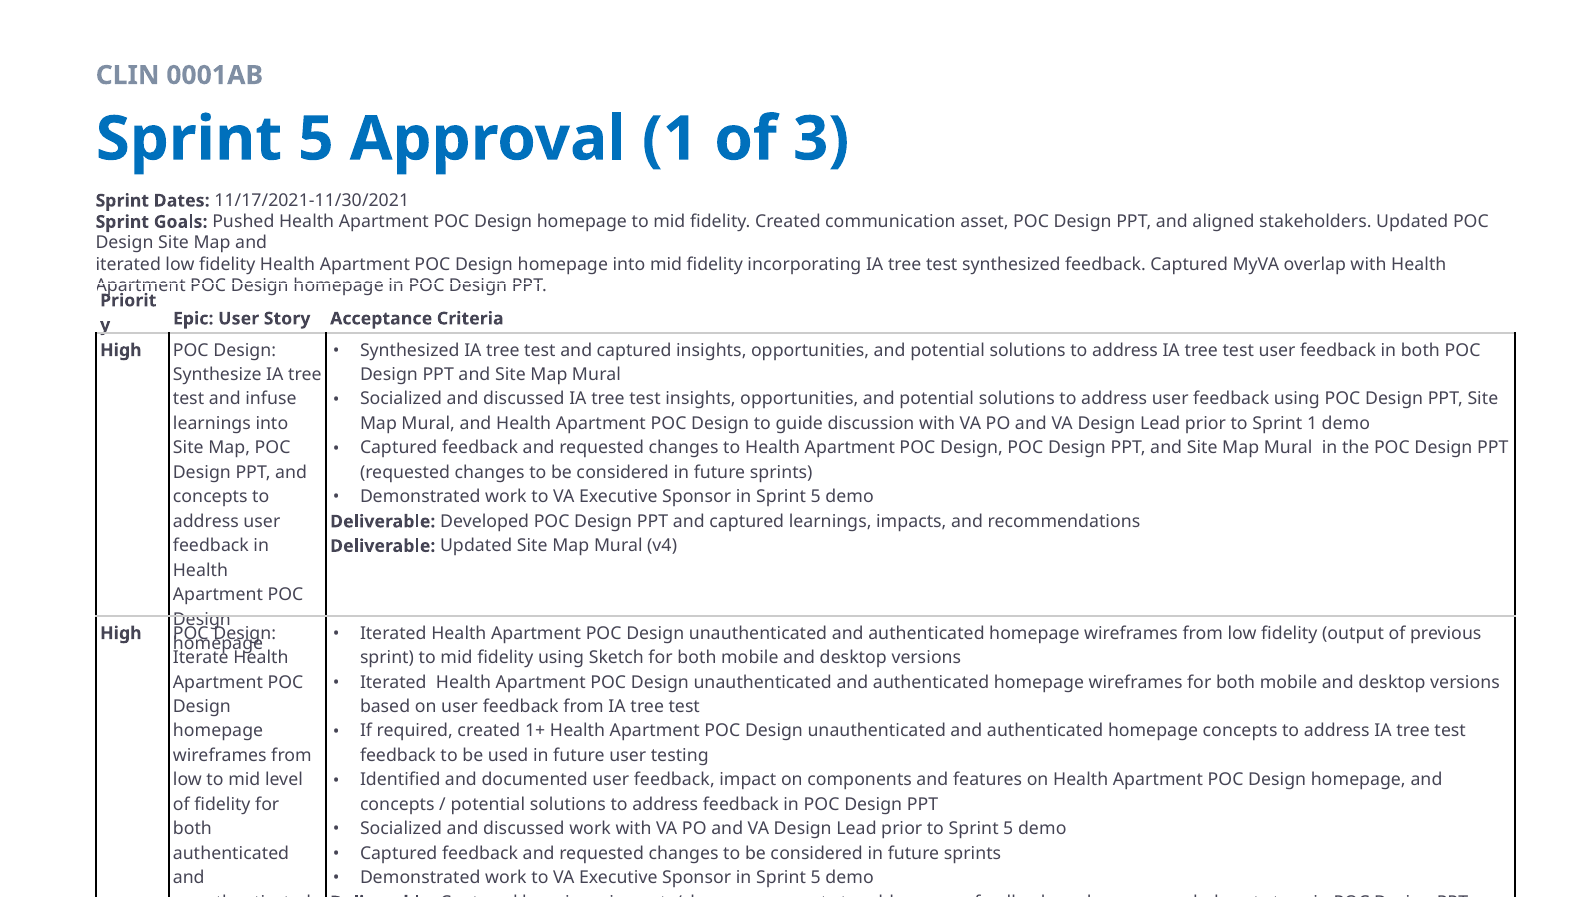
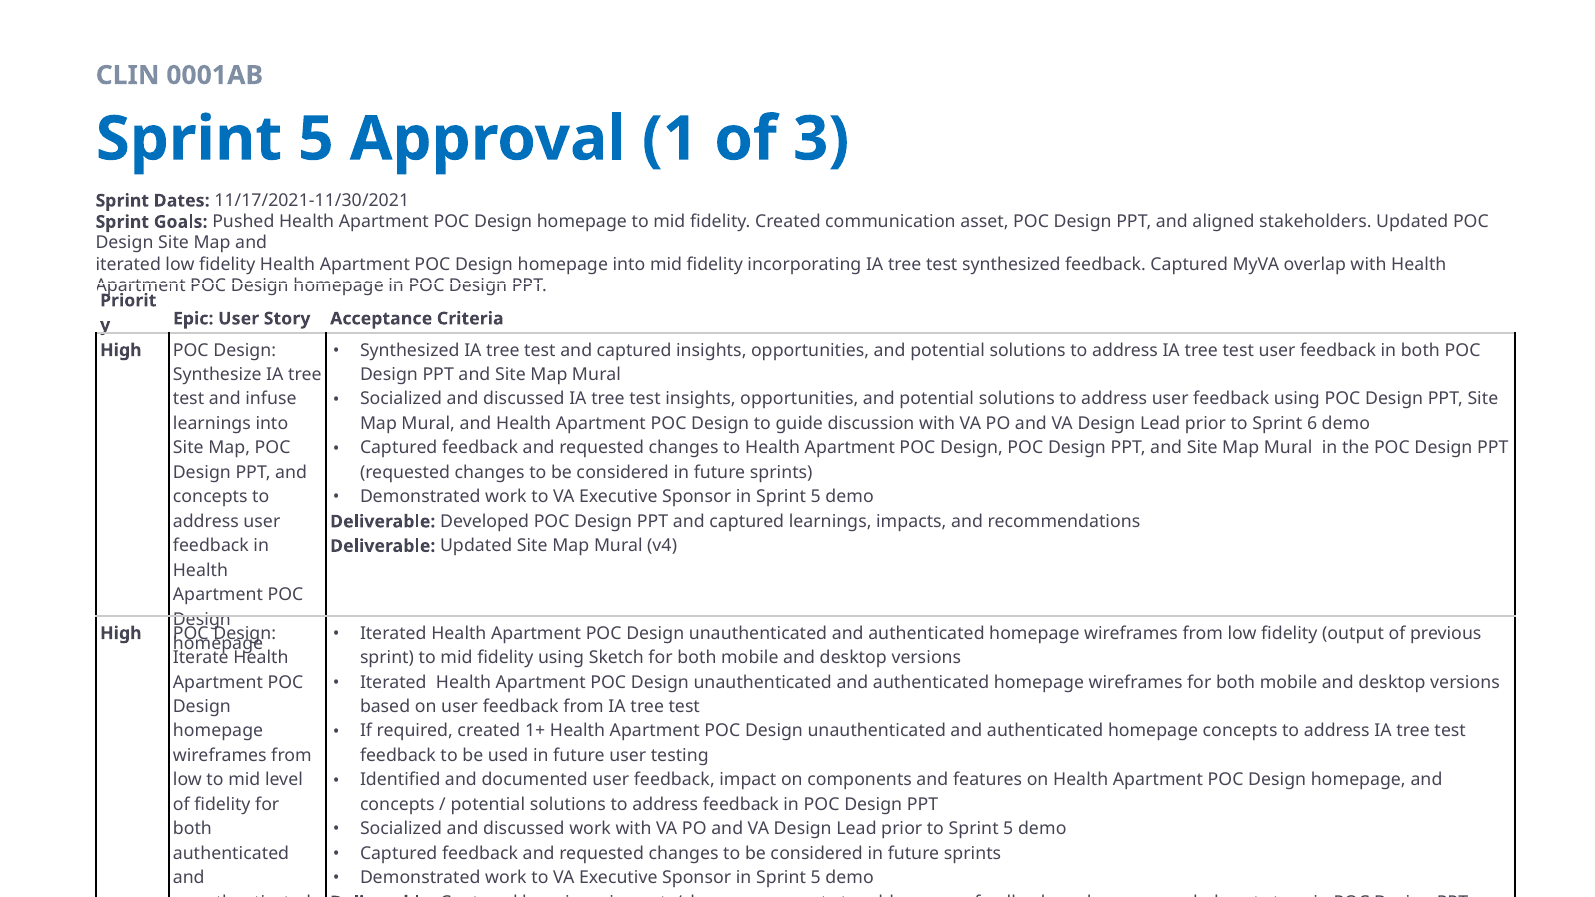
Sprint 1: 1 -> 6 (1312, 424)
